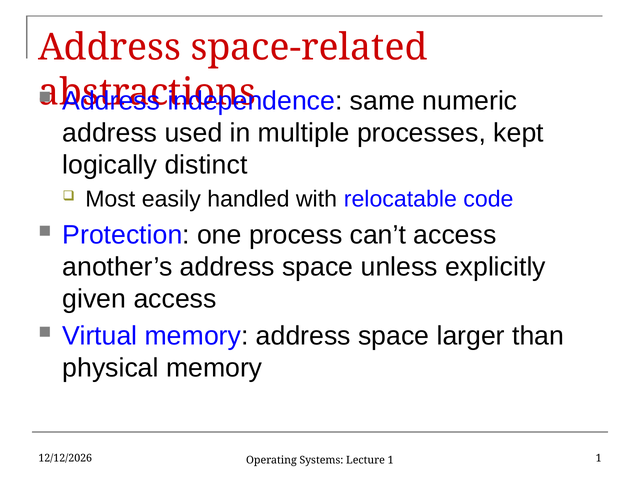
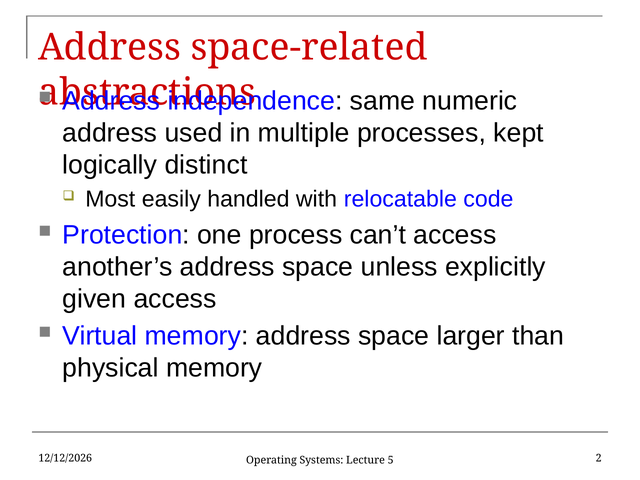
1: 1 -> 2 (599, 458)
Lecture 1: 1 -> 5 (391, 460)
